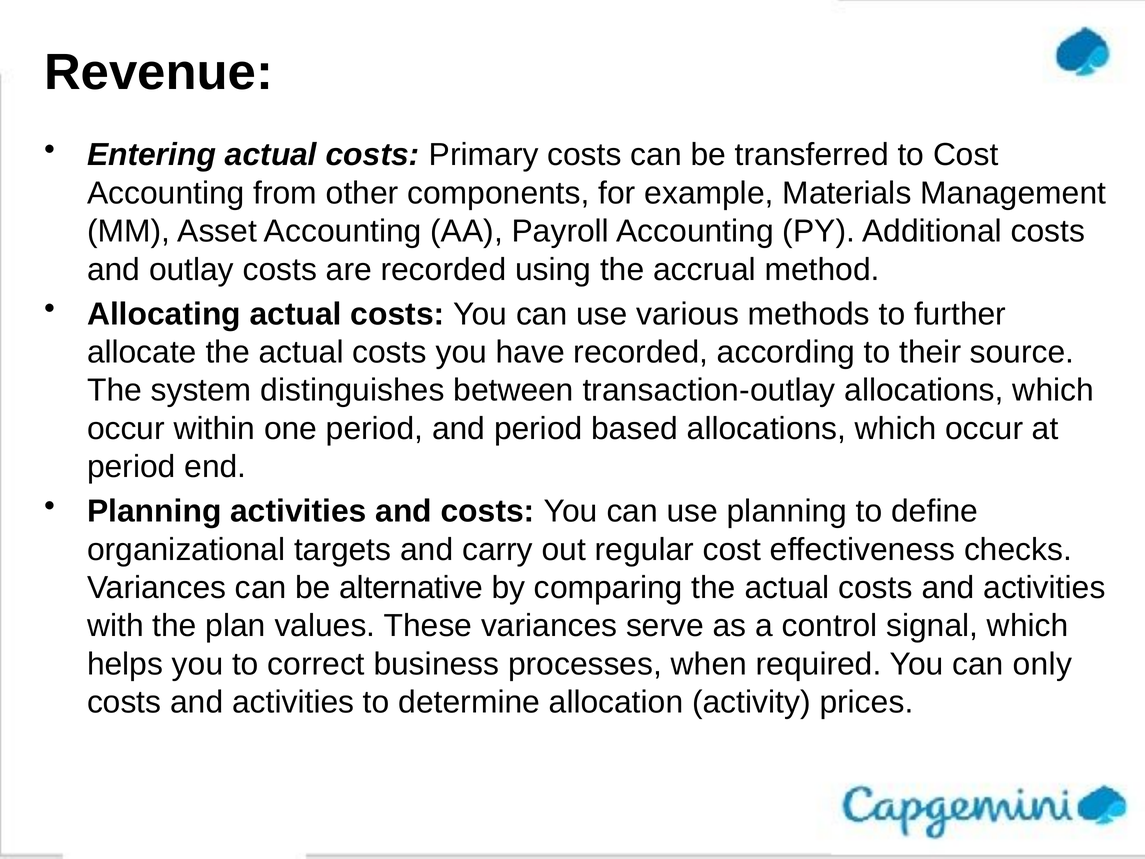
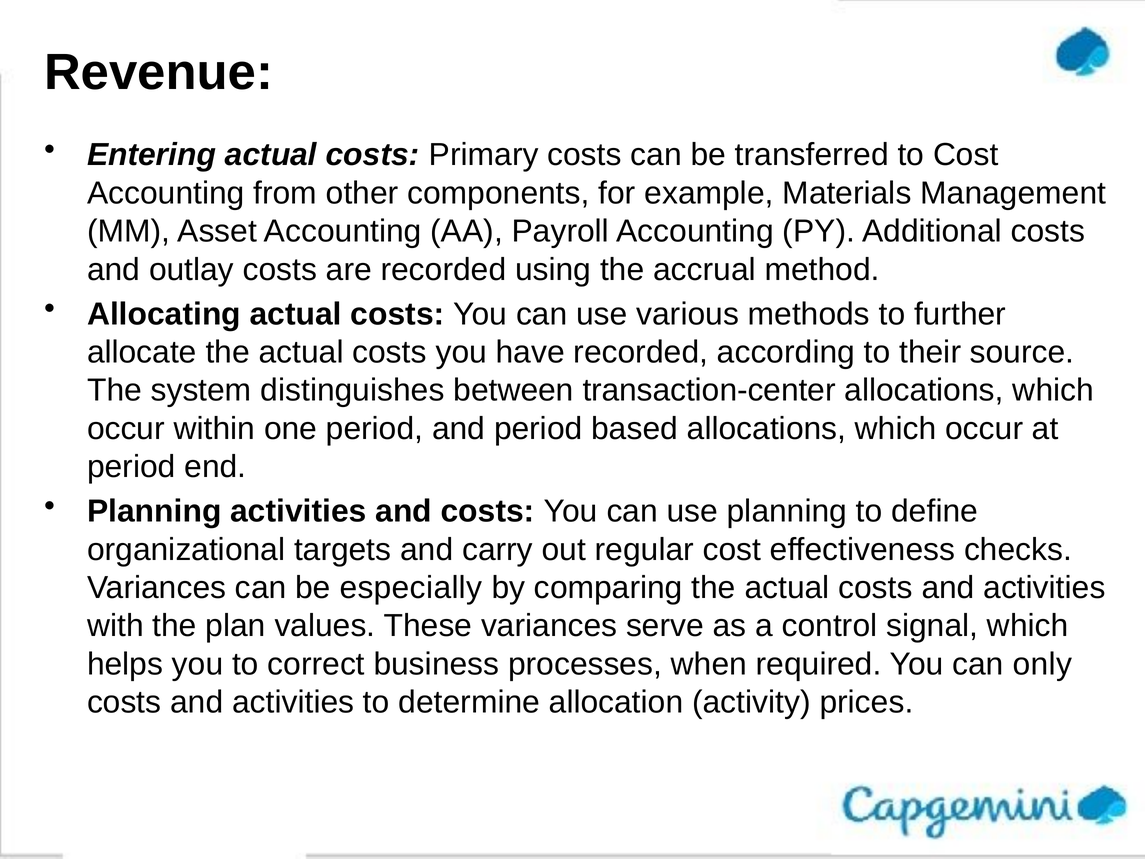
transaction-outlay: transaction-outlay -> transaction-center (709, 390)
alternative: alternative -> especially (411, 588)
